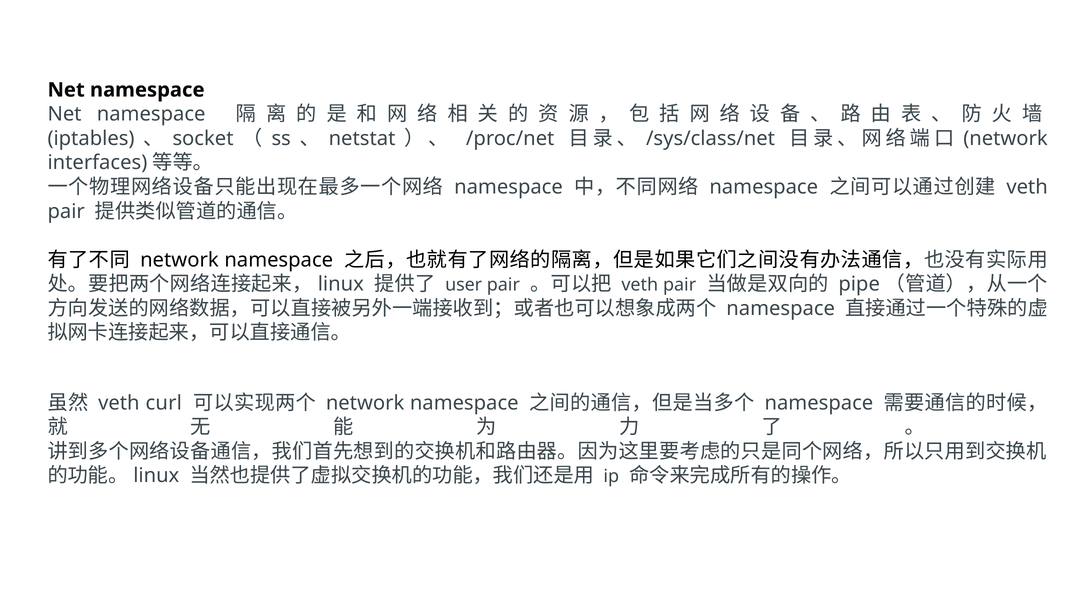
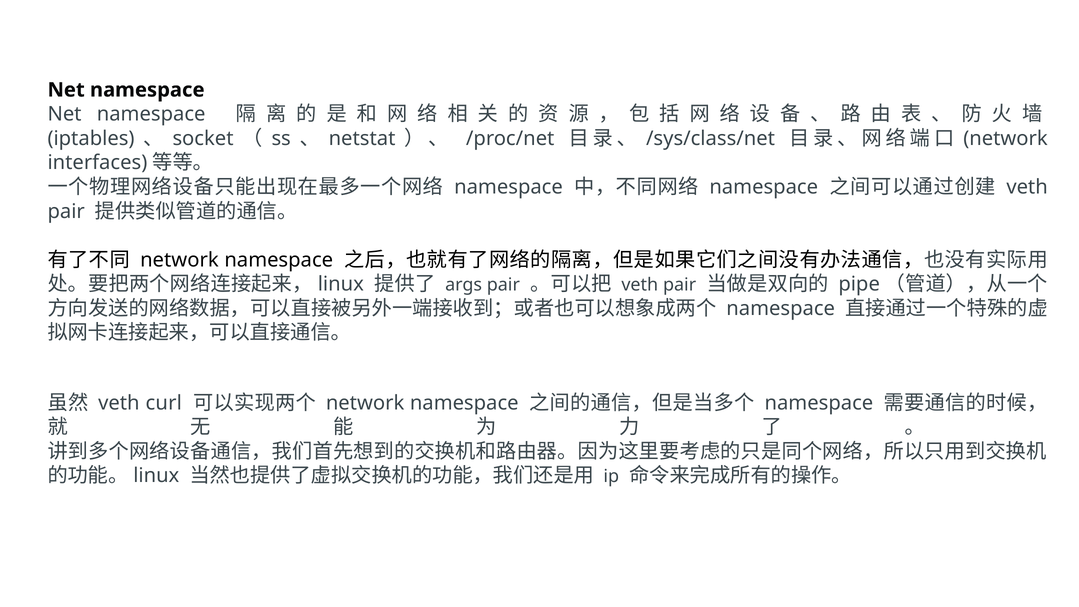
user: user -> args (464, 285)
